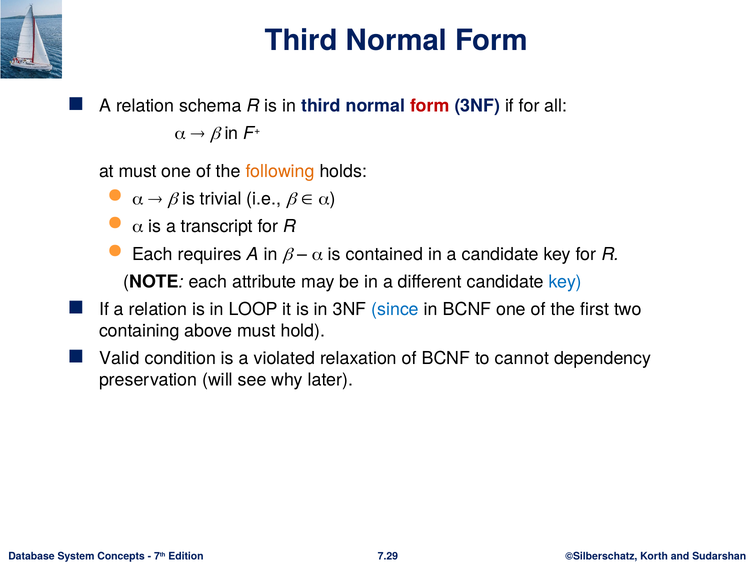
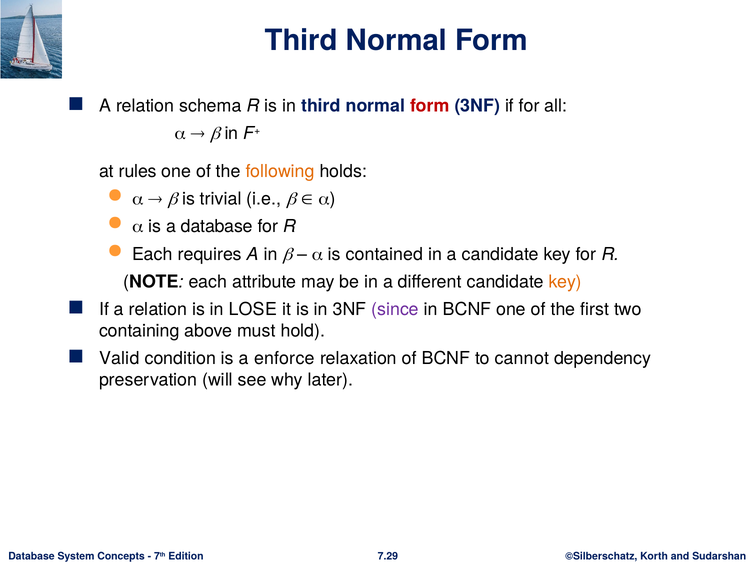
at must: must -> rules (138, 171)
a transcript: transcript -> database (217, 226)
key colour: blue -> orange (565, 282)
LOOP: LOOP -> LOSE (253, 309)
since colour: blue -> purple (395, 309)
violated: violated -> enforce (284, 358)
